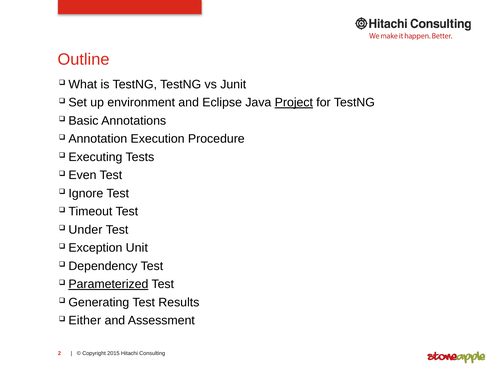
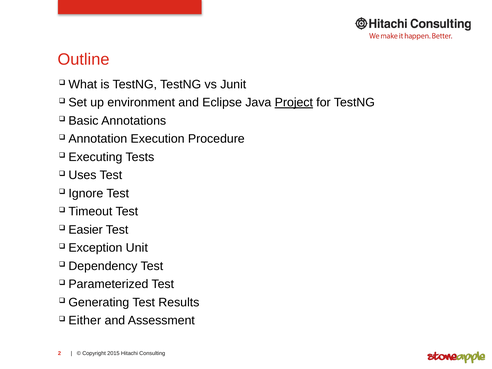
Even: Even -> Uses (82, 175)
Under: Under -> Easier (86, 230)
Parameterized underline: present -> none (108, 284)
